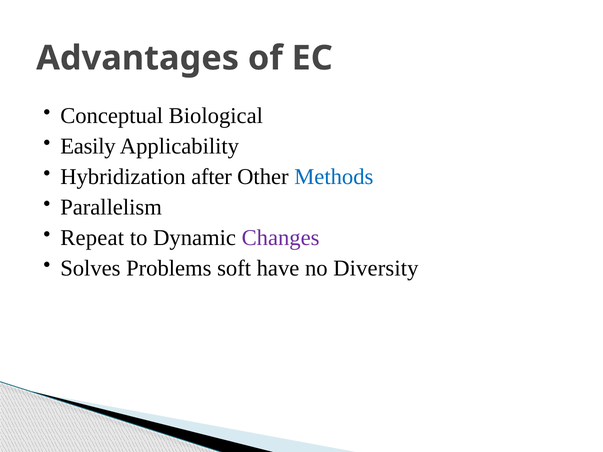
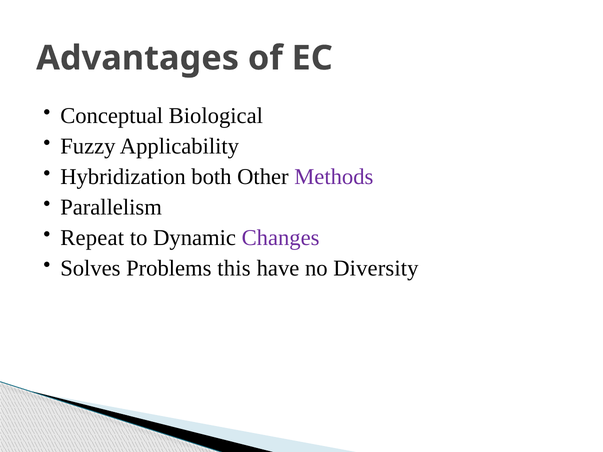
Easily: Easily -> Fuzzy (88, 146)
after: after -> both (211, 177)
Methods colour: blue -> purple (334, 177)
soft: soft -> this (234, 268)
